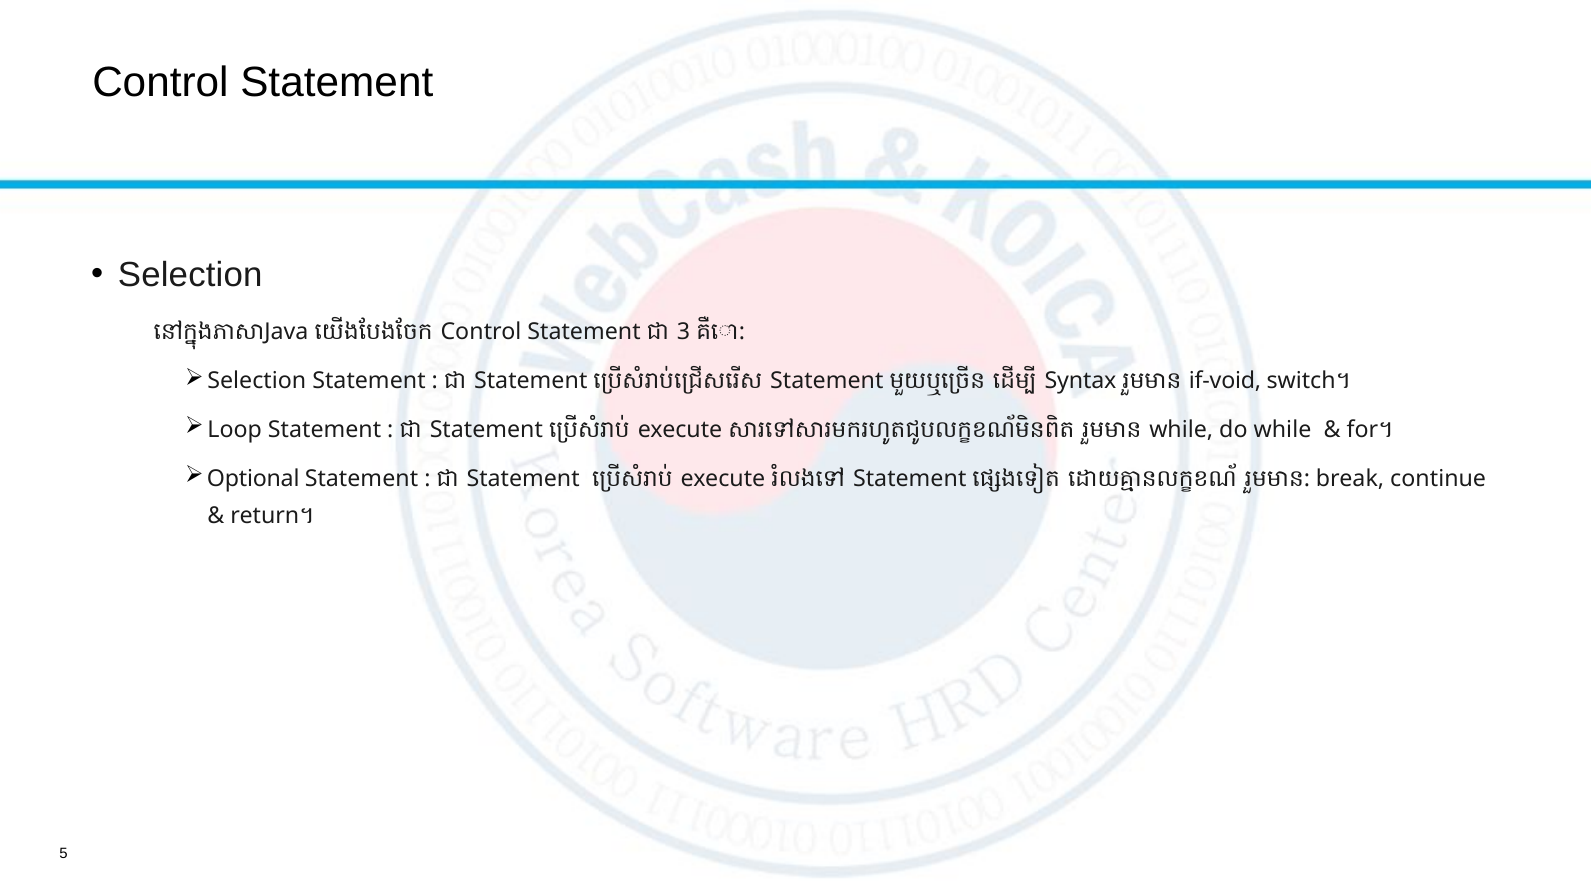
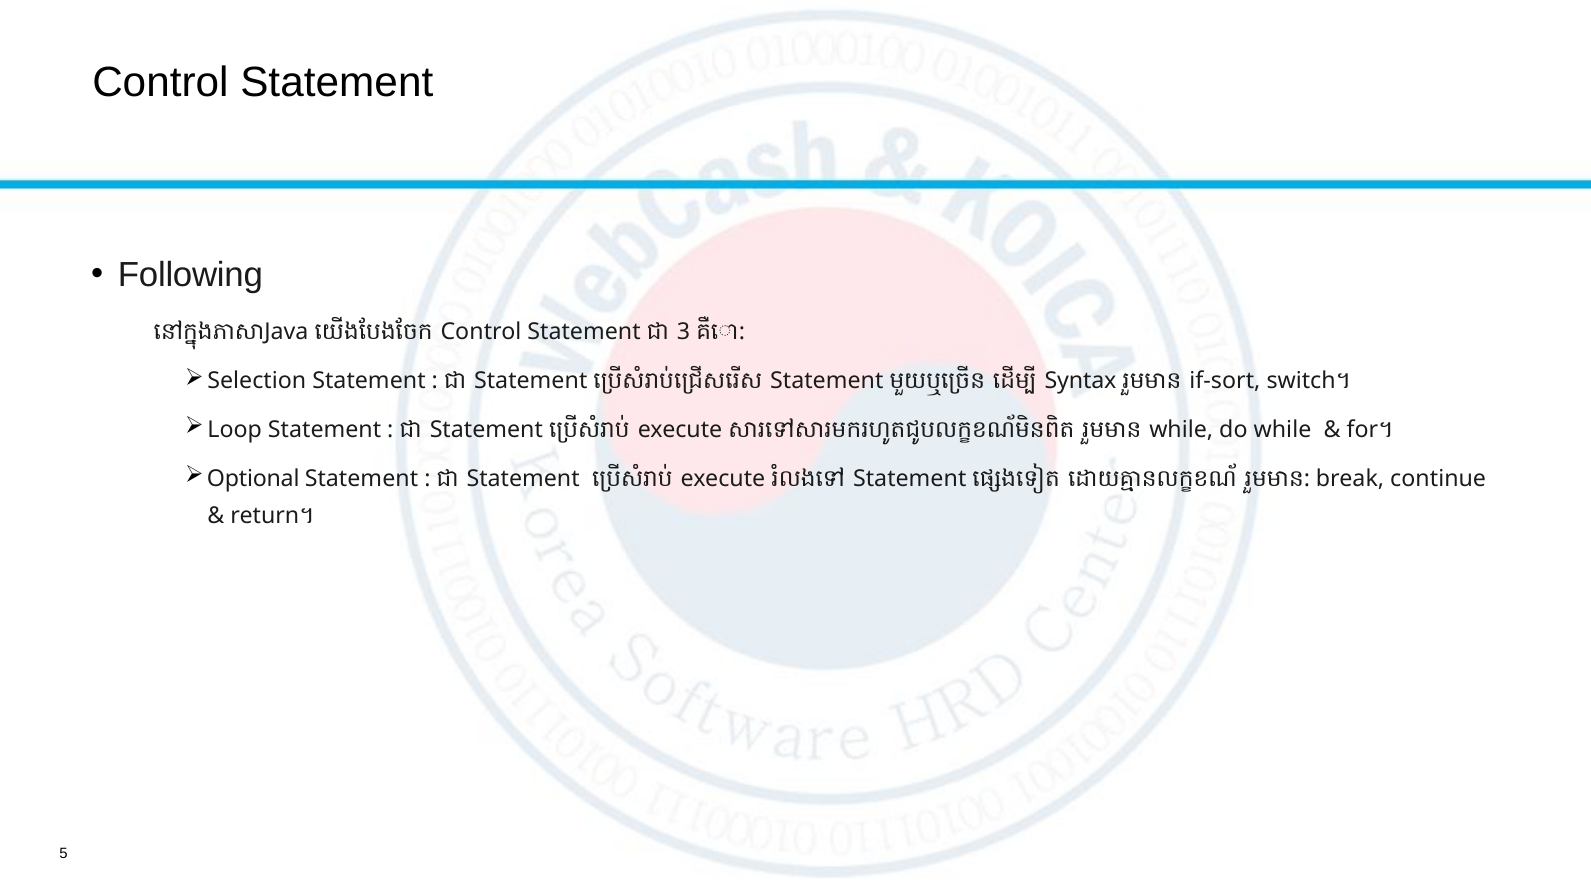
Selection: Selection -> Following (190, 275)
if-void: if-void -> if-sort (1225, 381)
